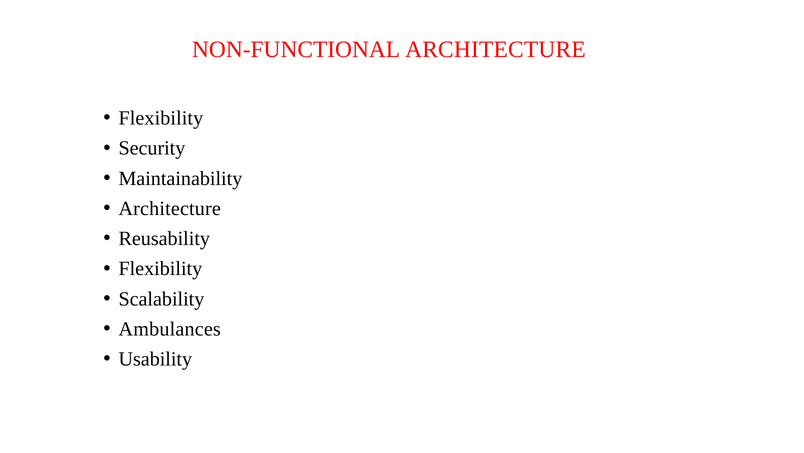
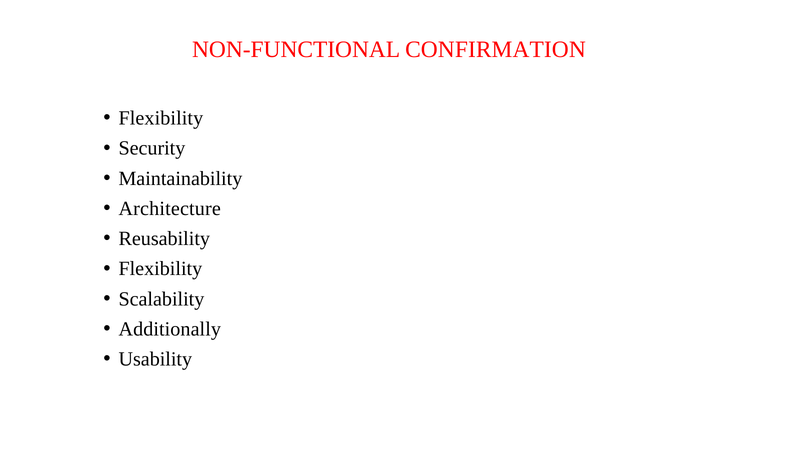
NON-FUNCTIONAL ARCHITECTURE: ARCHITECTURE -> CONFIRMATION (495, 49)
Ambulances: Ambulances -> Additionally (170, 328)
